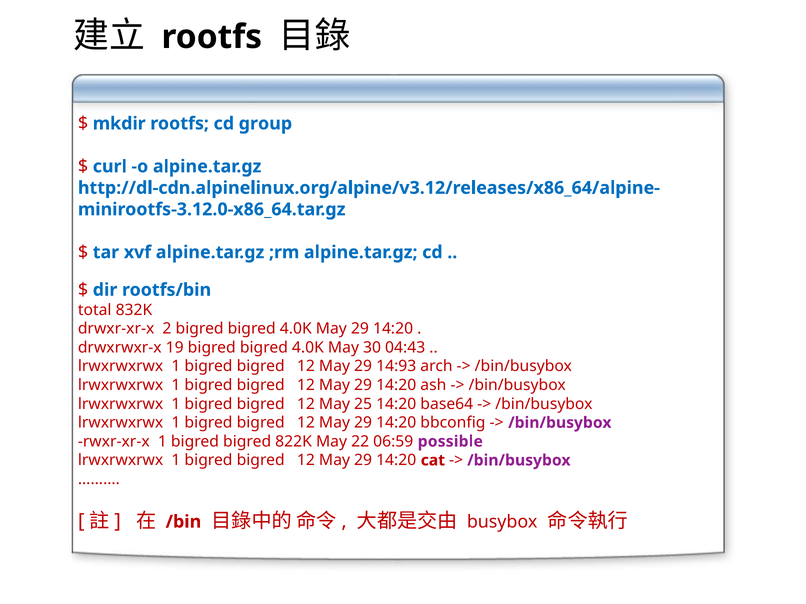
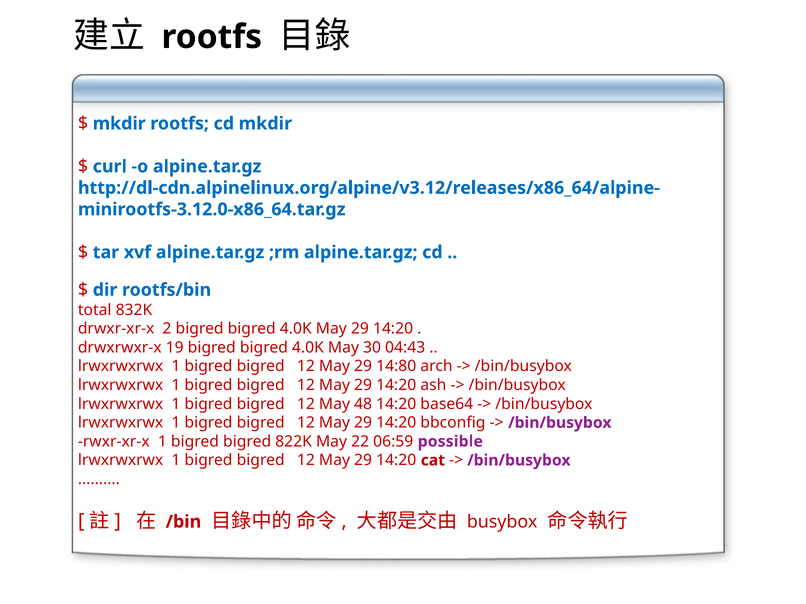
cd group: group -> mkdir (265, 124)
14:93: 14:93 -> 14:80 (396, 367)
25: 25 -> 48 (363, 404)
